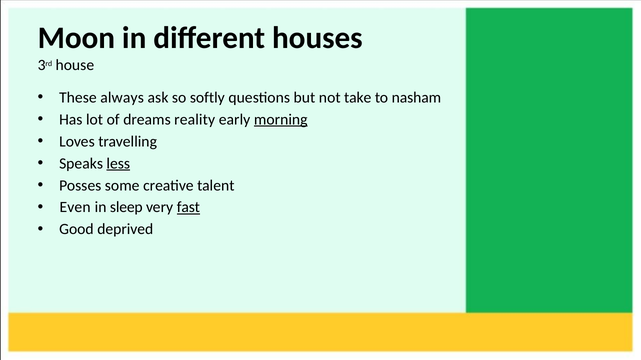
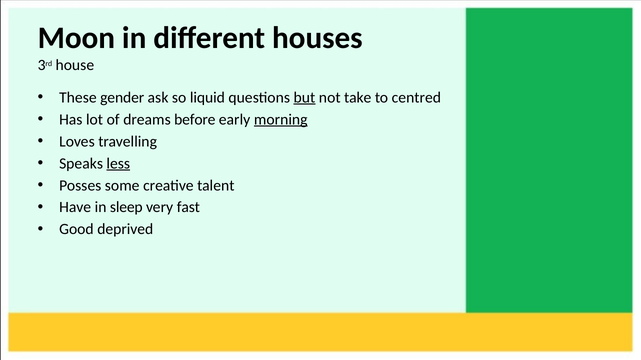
always: always -> gender (122, 97)
softly: softly -> liquid (207, 97)
but underline: none -> present (304, 97)
nasham: nasham -> centred (416, 97)
reality: reality -> before (195, 119)
Even: Even -> Have (75, 207)
fast underline: present -> none (188, 207)
